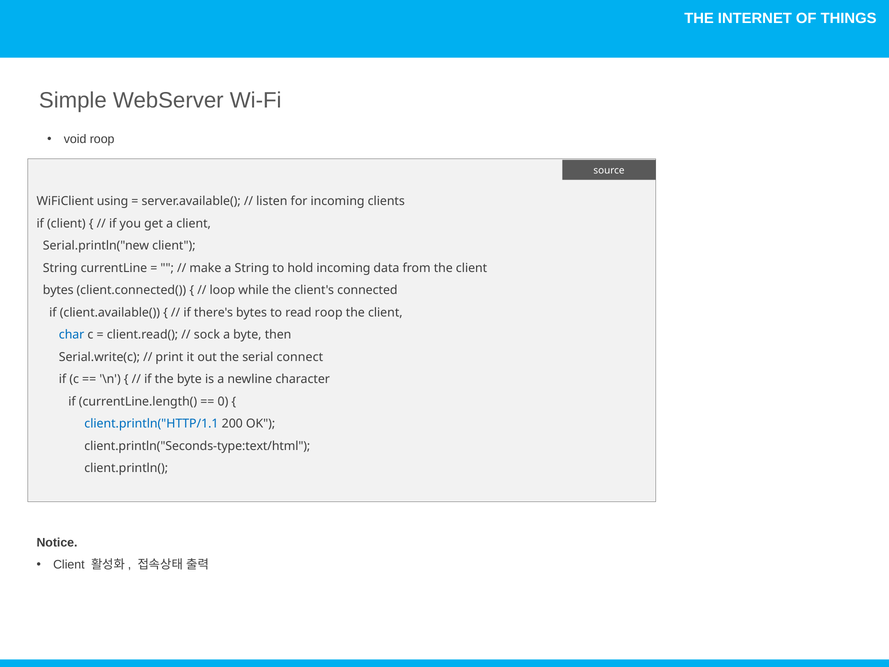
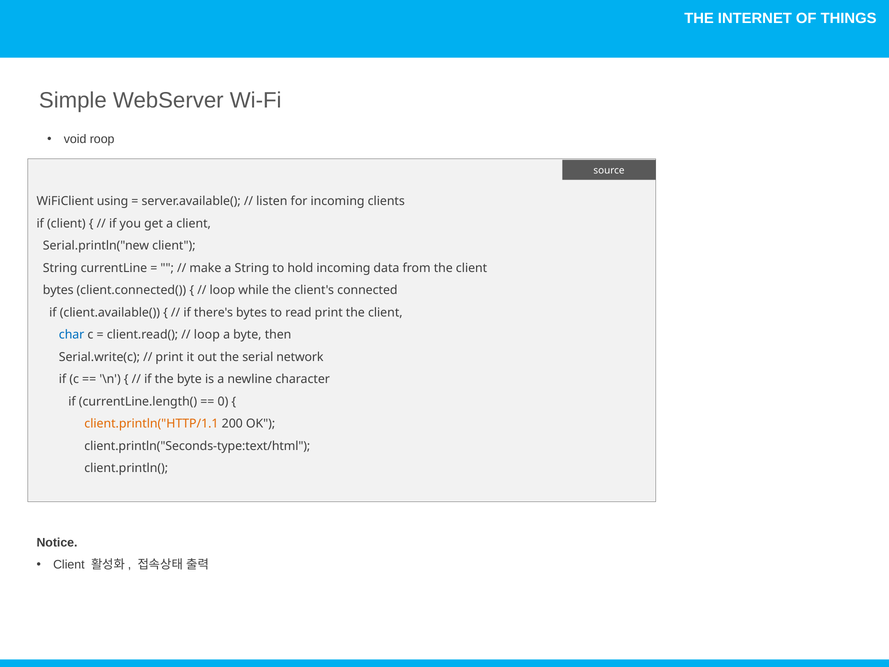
read roop: roop -> print (329, 312)
sock: sock -> loop (207, 335)
connect: connect -> network (300, 357)
client.println("HTTP/1.1 colour: blue -> orange (151, 424)
